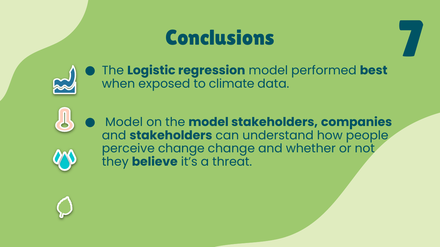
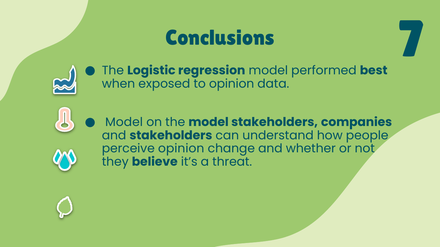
to climate: climate -> opinion (232, 84)
perceive change: change -> opinion (181, 149)
